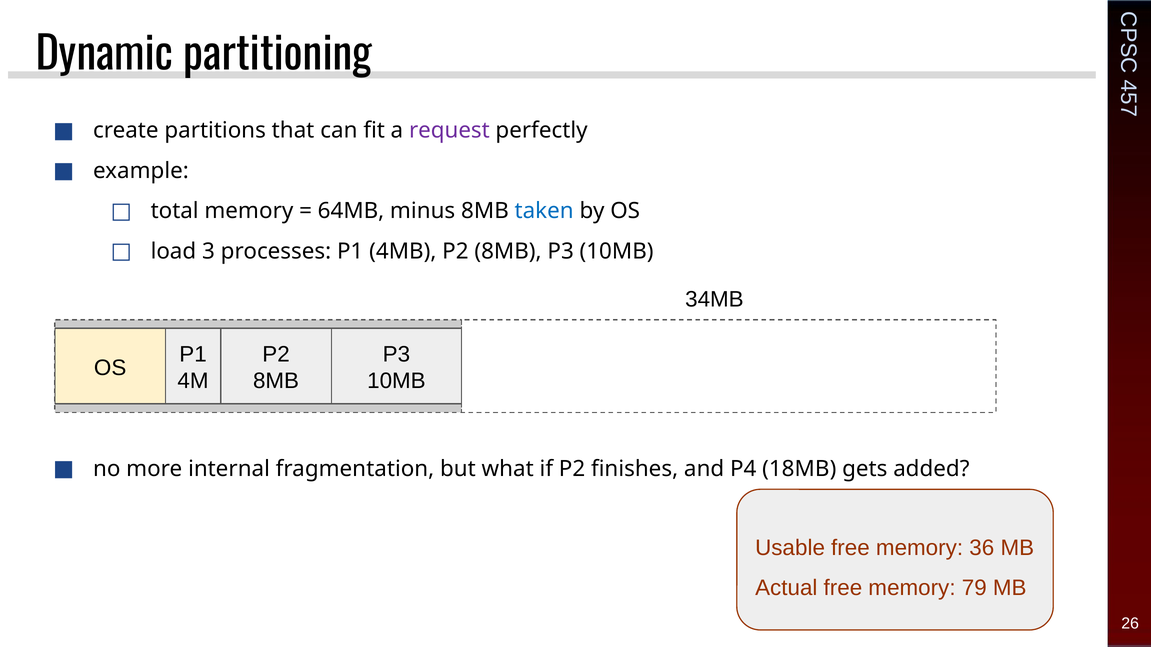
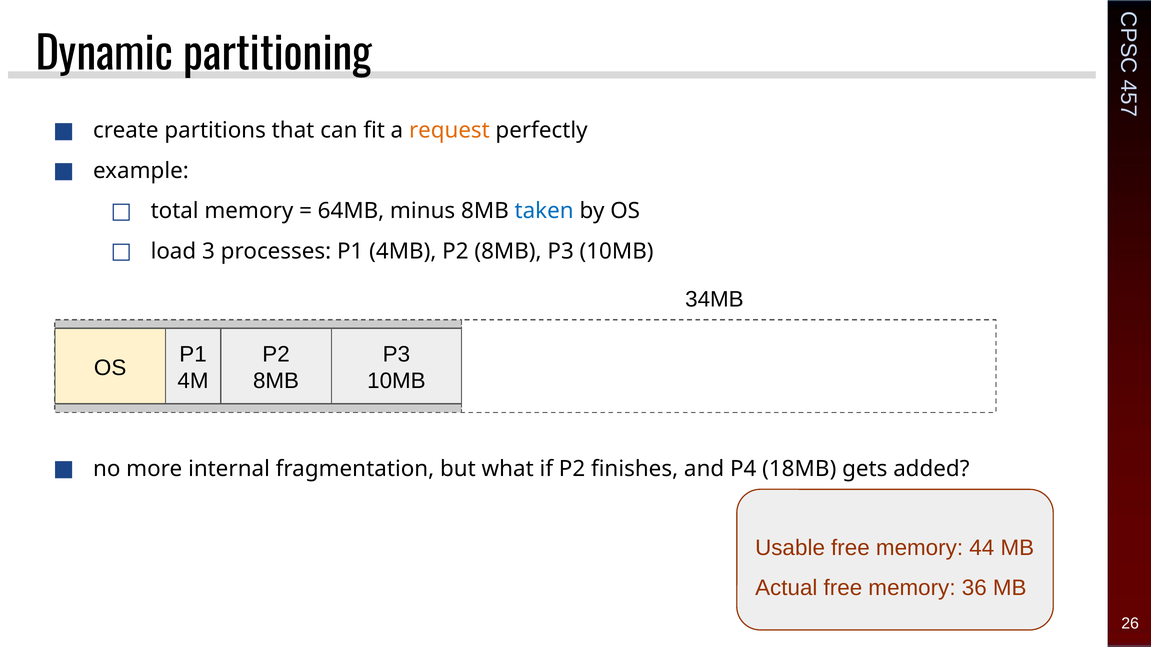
request colour: purple -> orange (449, 131)
36: 36 -> 44 (982, 548)
79: 79 -> 36 (974, 588)
